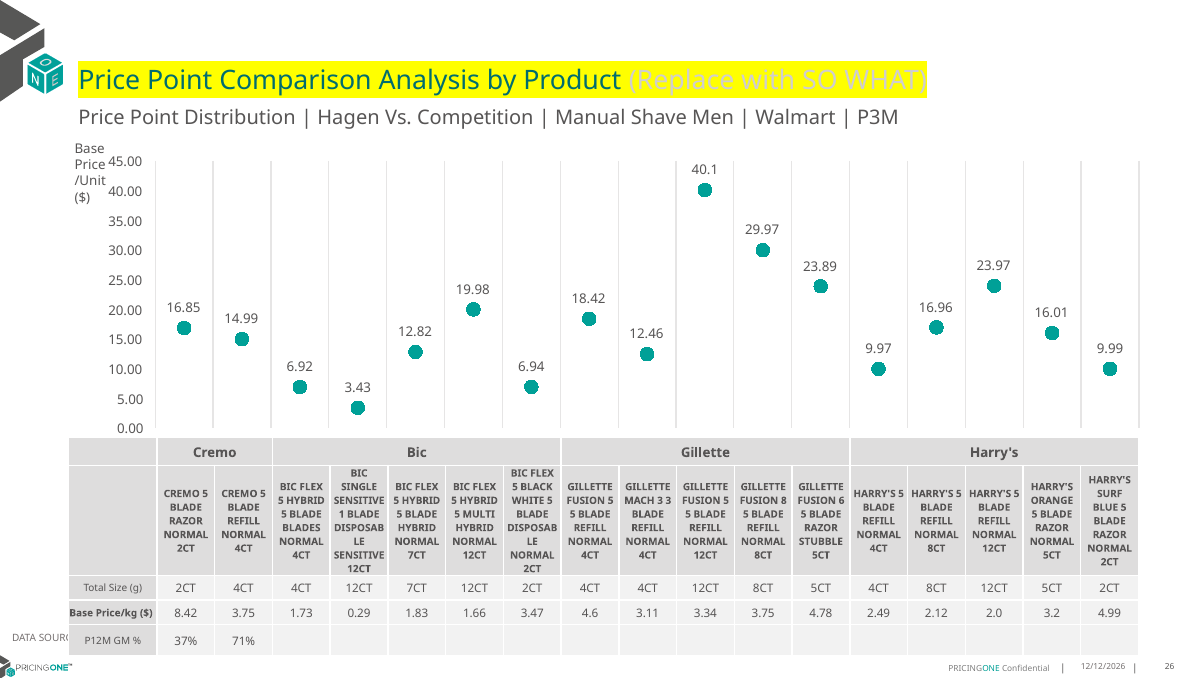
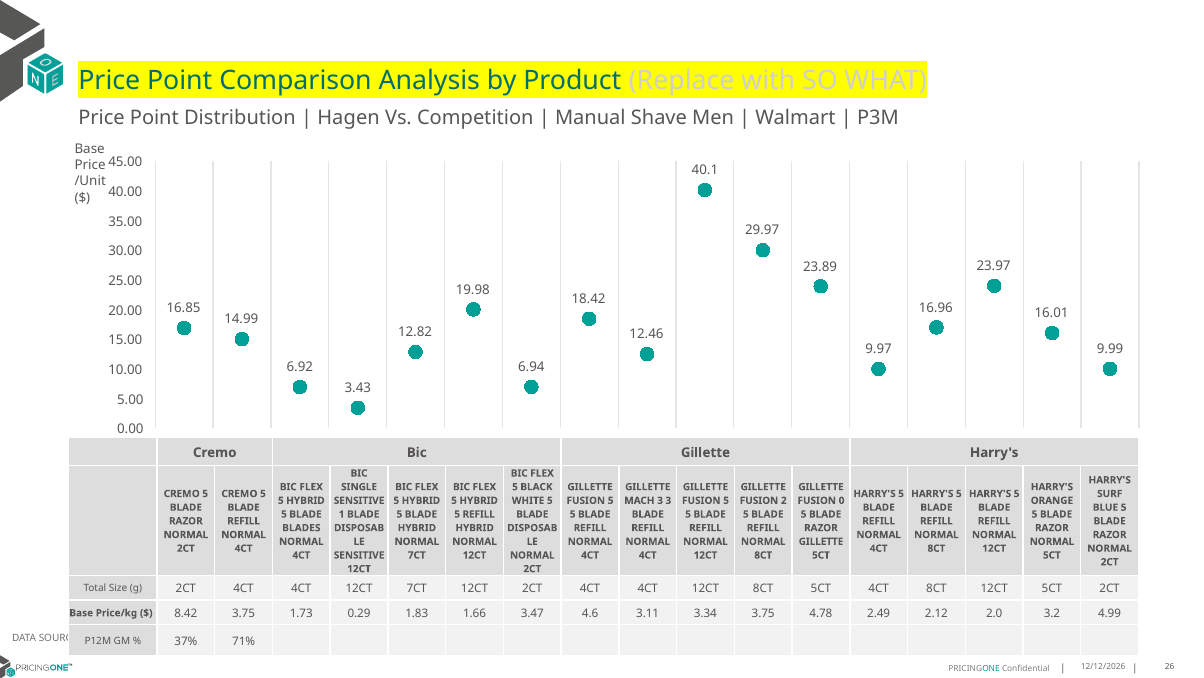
8: 8 -> 2 (784, 500)
6: 6 -> 0 (842, 500)
5 MULTI: MULTI -> REFILL (479, 514)
STUBBLE: STUBBLE -> GILLETTE (821, 541)
